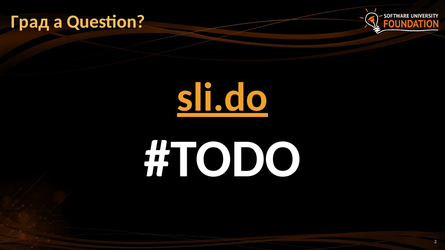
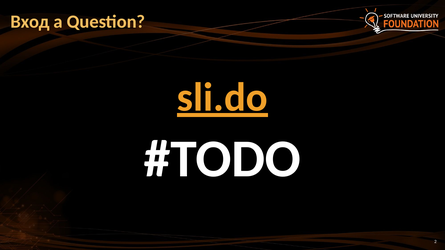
Град: Град -> Вход (30, 22)
